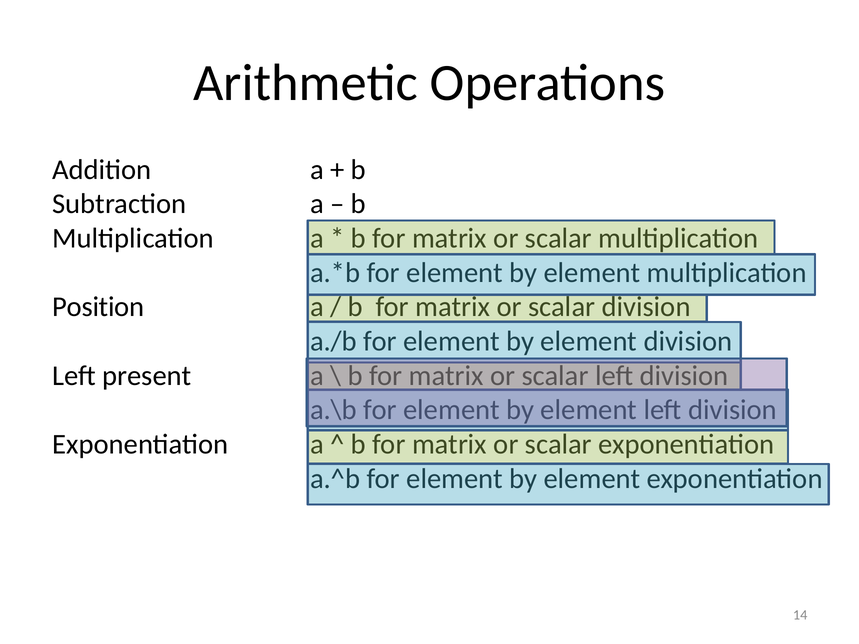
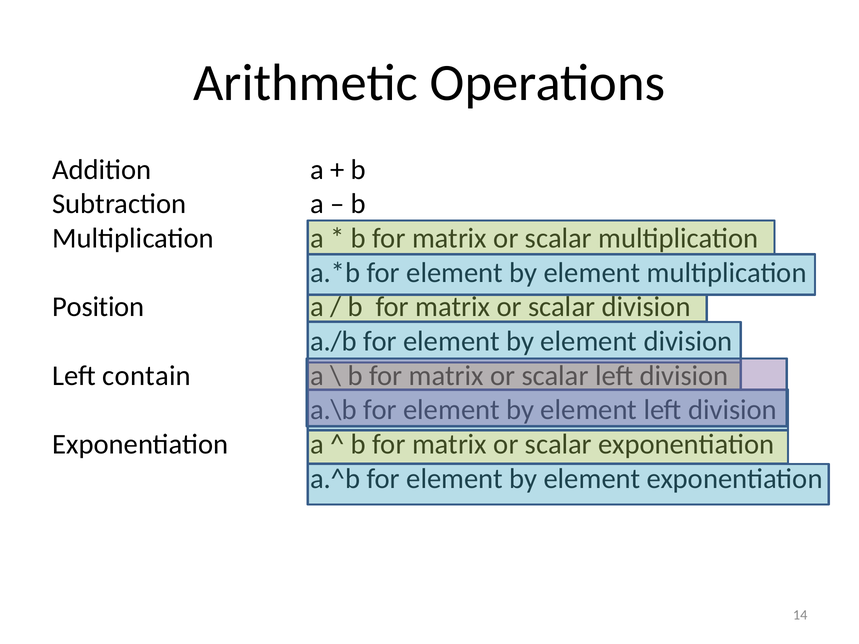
present: present -> contain (147, 376)
